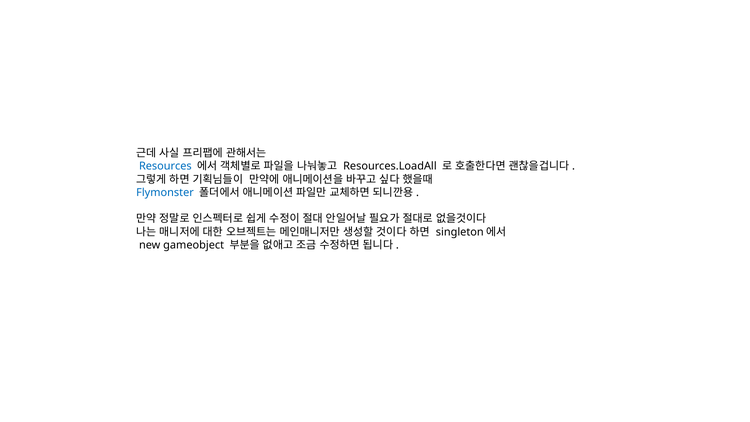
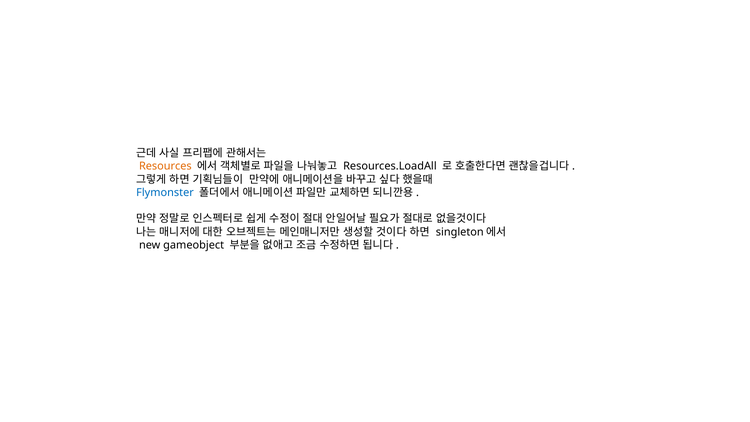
Resources colour: blue -> orange (165, 166)
